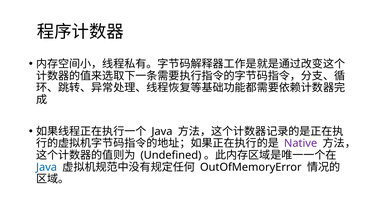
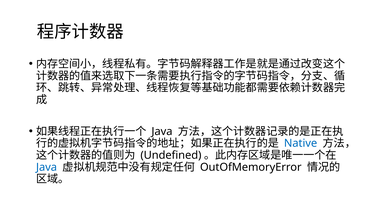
Native colour: purple -> blue (301, 143)
